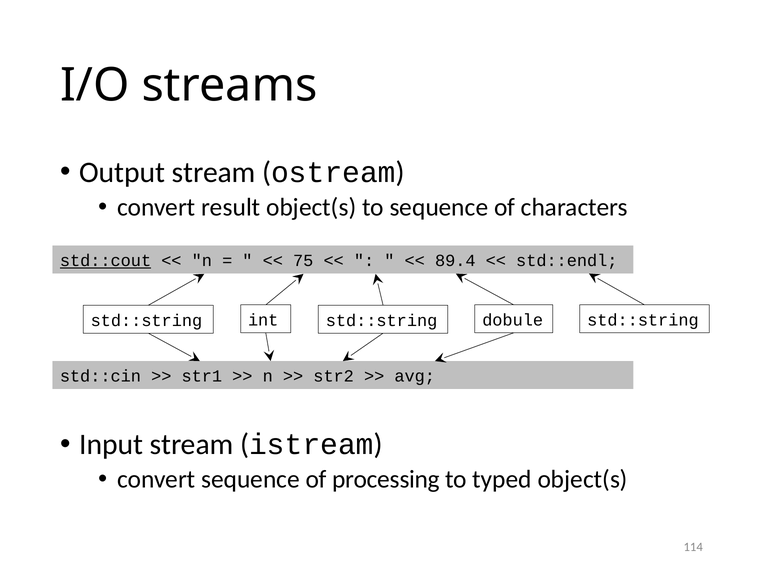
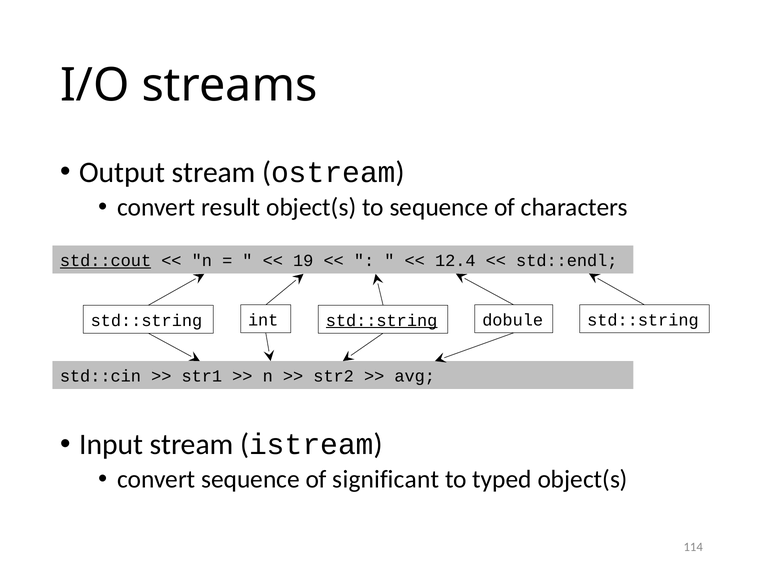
75: 75 -> 19 (303, 260)
89.4: 89.4 -> 12.4 (455, 260)
std::string underline: none -> present (382, 320)
processing: processing -> significant (386, 479)
